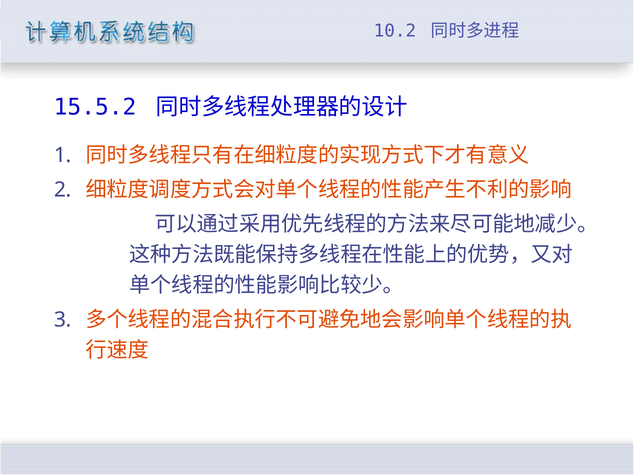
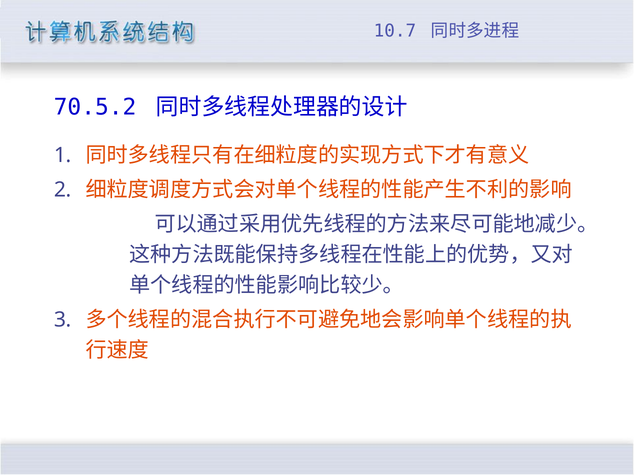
10.2: 10.2 -> 10.7 (395, 31)
15.5.2: 15.5.2 -> 70.5.2 (95, 107)
